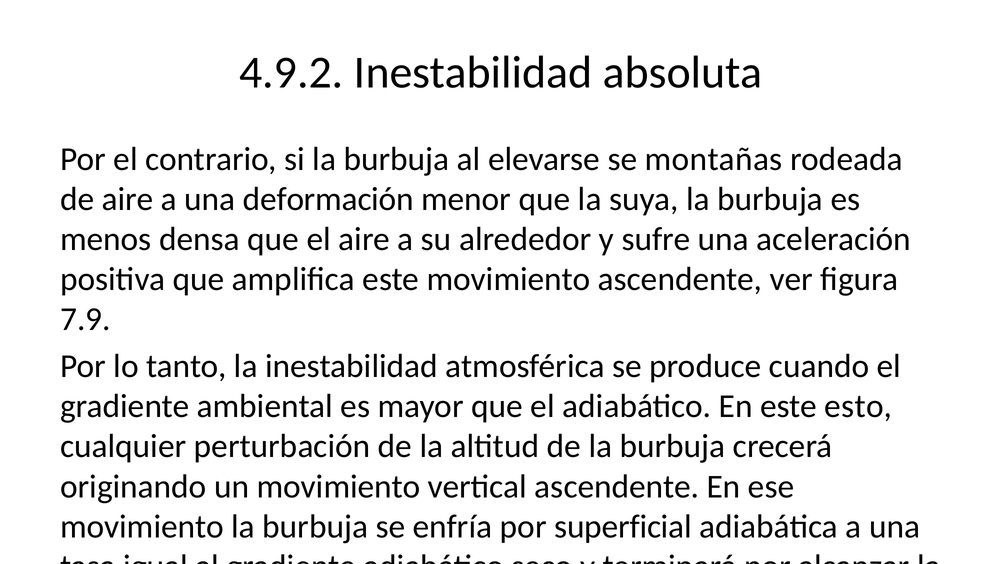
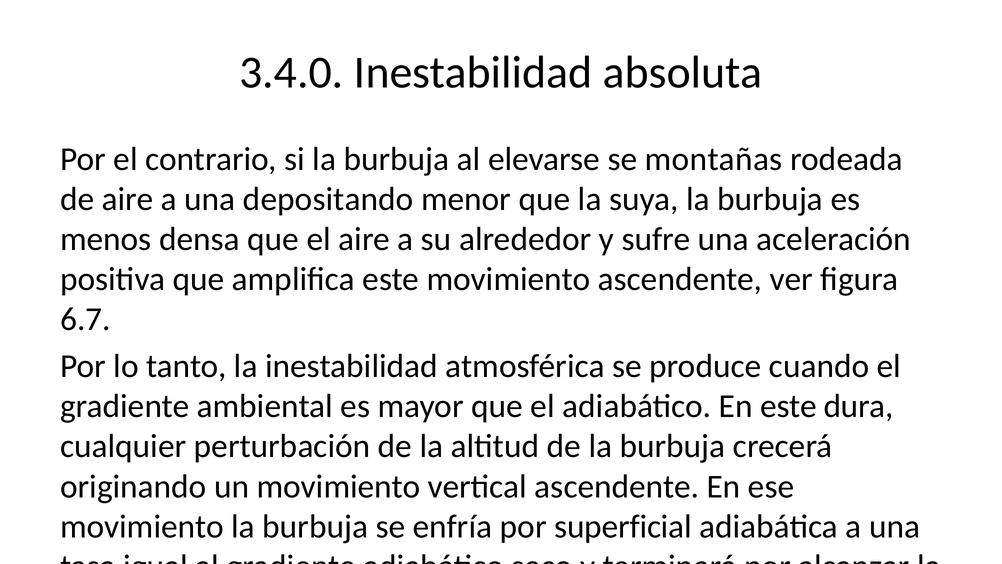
4.9.2: 4.9.2 -> 3.4.0 (291, 73)
deformación: deformación -> depositando (328, 199)
7.9: 7.9 -> 6.7 (85, 319)
este esto: esto -> dura (859, 406)
